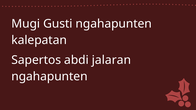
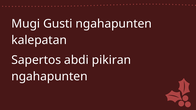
jalaran: jalaran -> pikiran (111, 60)
